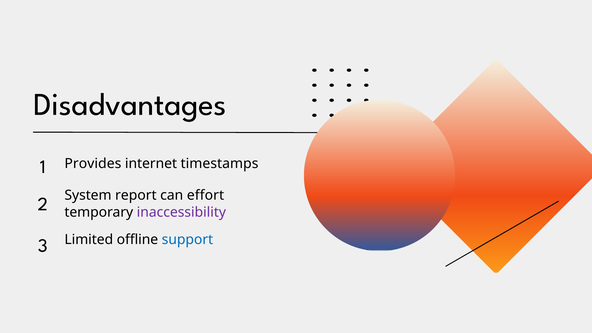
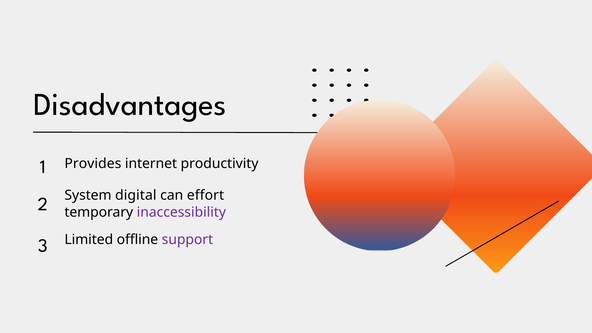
timestamps: timestamps -> productivity (220, 164)
report: report -> digital (136, 195)
support colour: blue -> purple (187, 240)
